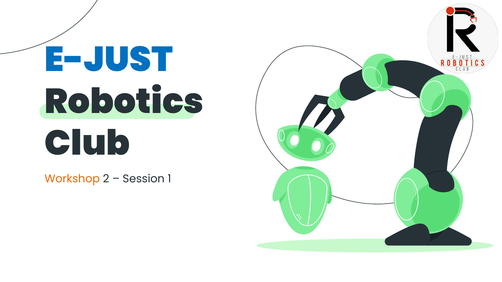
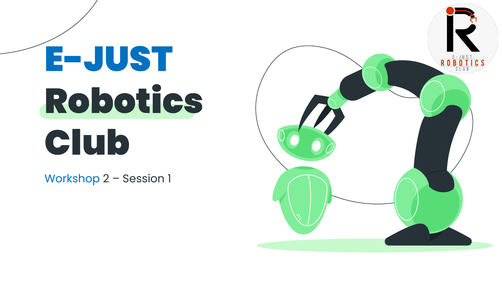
Workshop colour: orange -> blue (72, 179)
